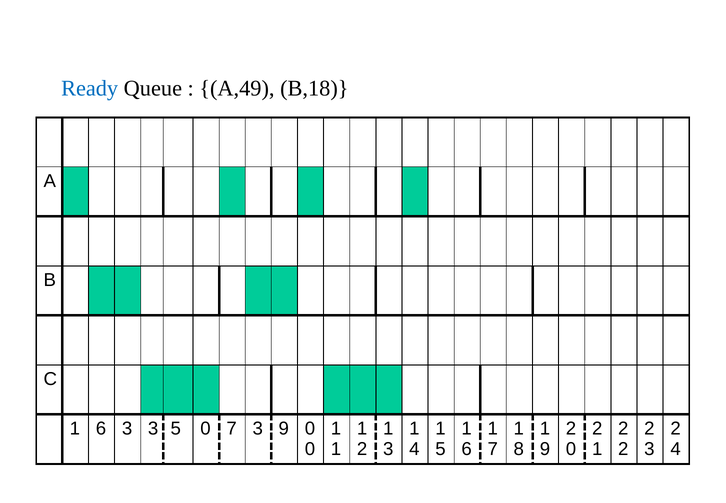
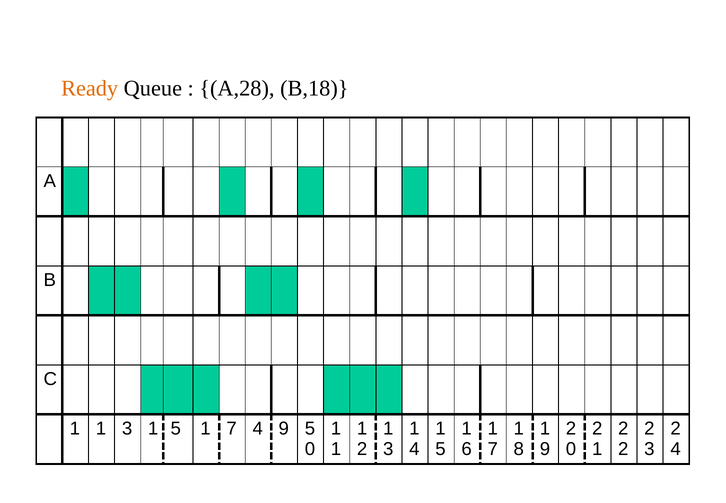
Ready colour: blue -> orange (90, 88)
A,49: A,49 -> A,28 (237, 88)
6: 6 -> 1 (101, 428)
3: 3 -> 1 (153, 428)
0: 0 -> 1 (205, 428)
7 3: 3 -> 4 (258, 428)
9 0: 0 -> 5 (310, 428)
